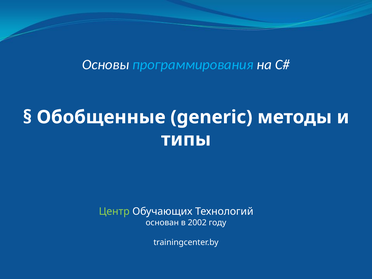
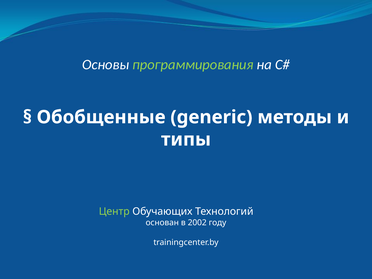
программирования colour: light blue -> light green (193, 65)
